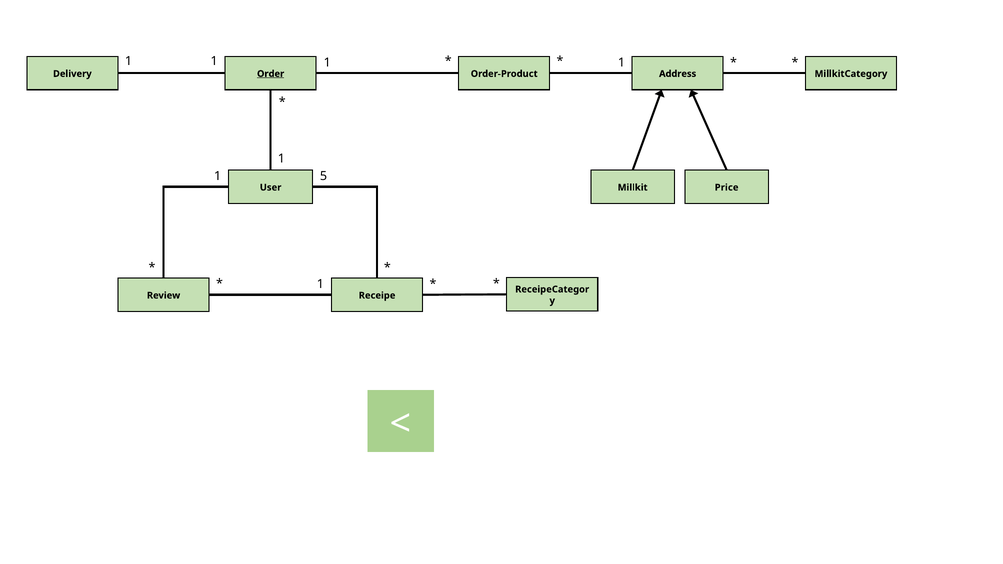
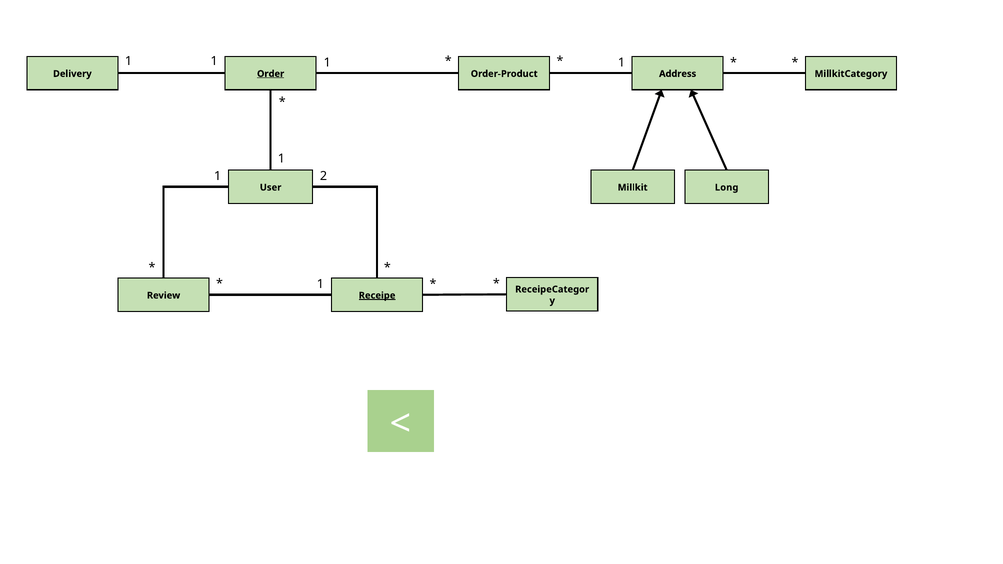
5: 5 -> 2 (324, 176)
Price: Price -> Long (727, 187)
Receipe underline: none -> present (377, 296)
